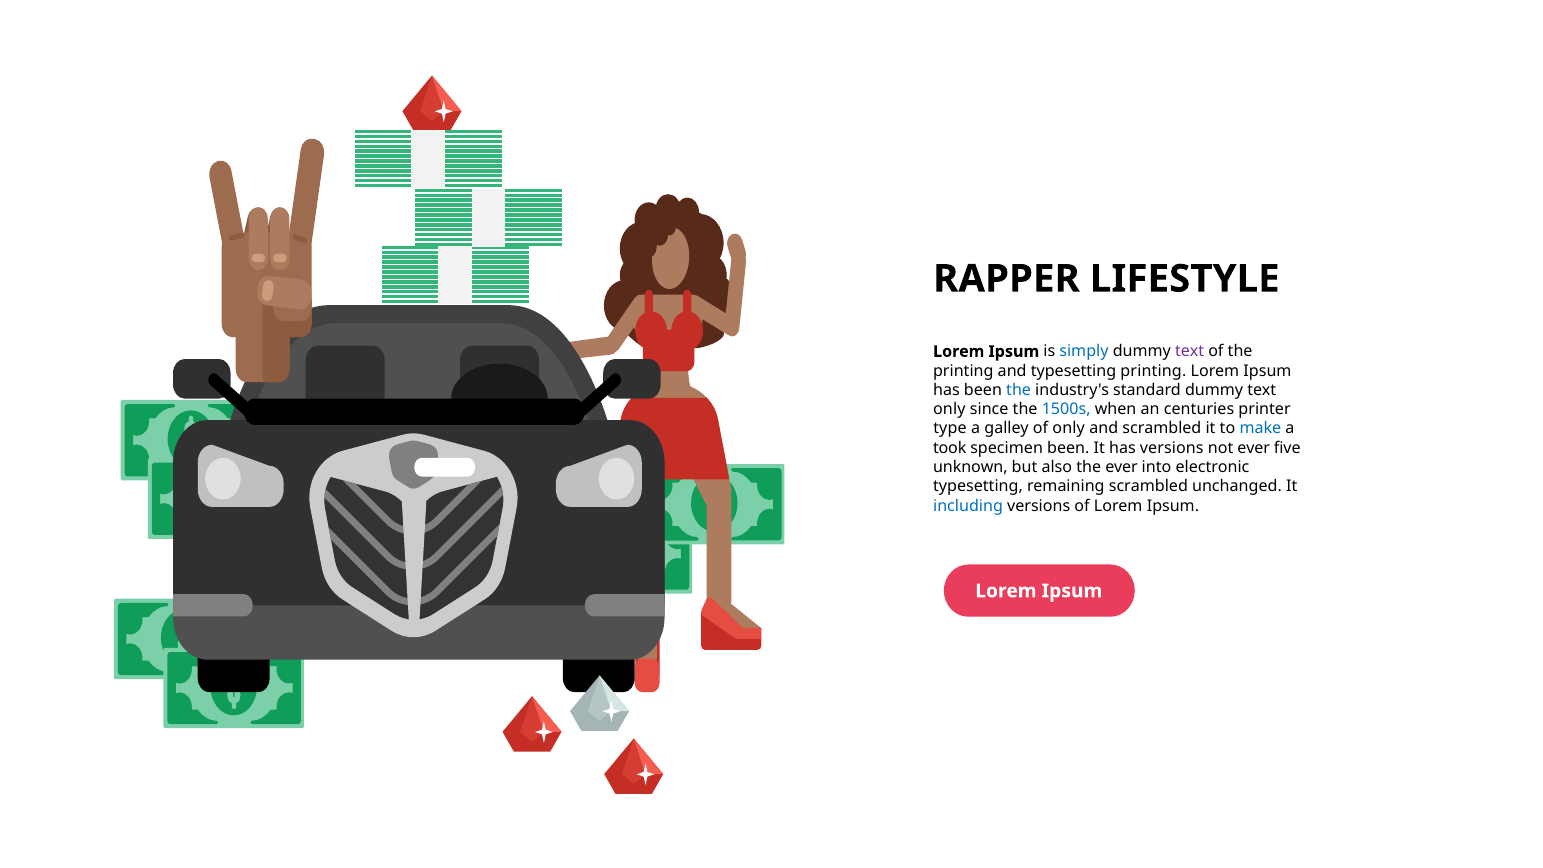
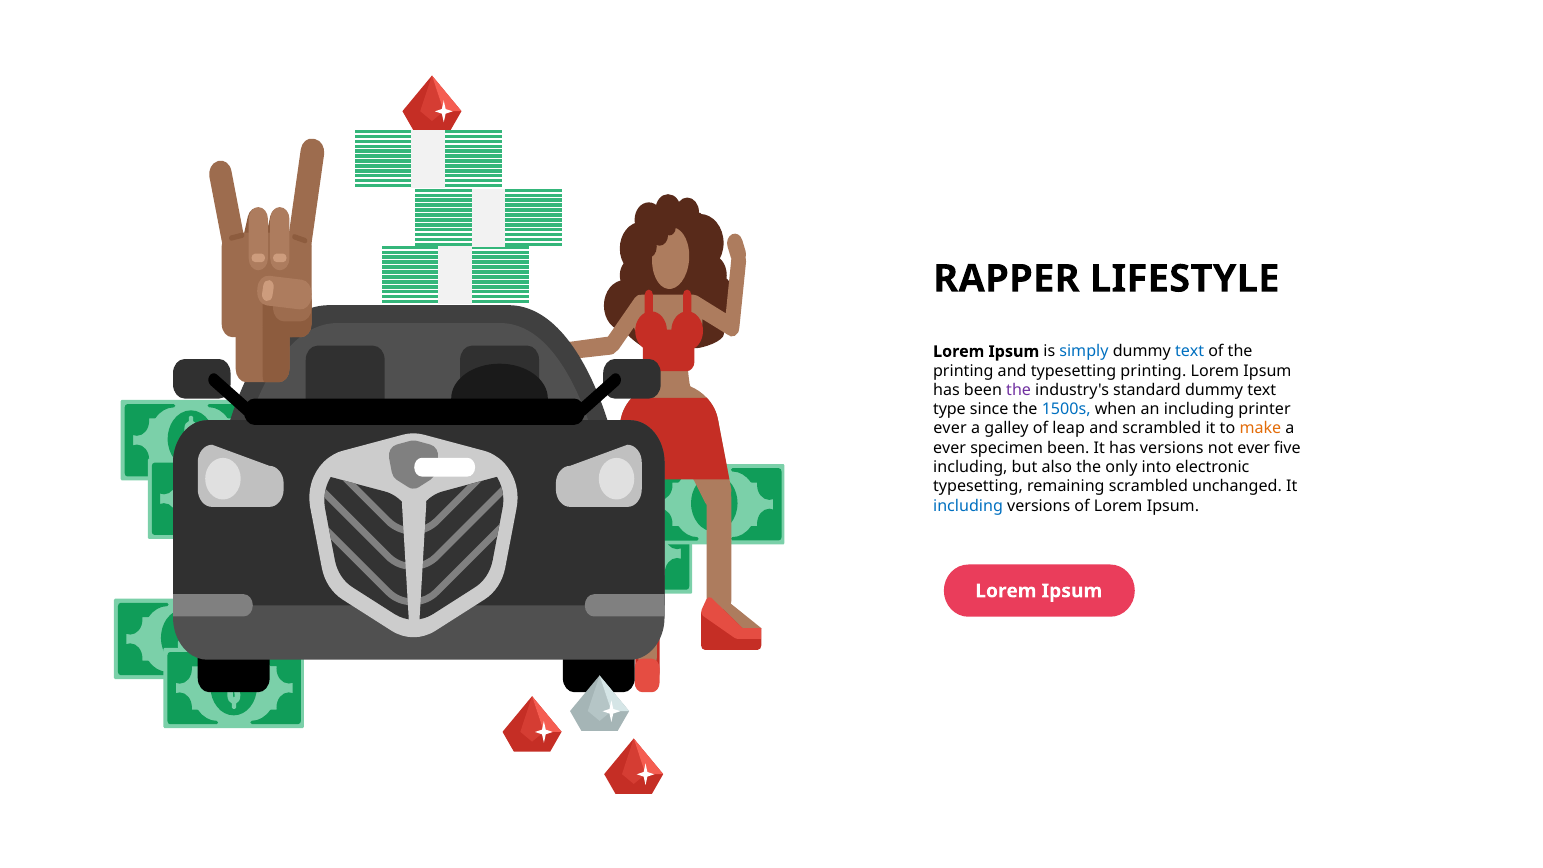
text colour: purple -> blue (1190, 351)
the colour: blue -> purple (1019, 390)
only: only -> type (949, 409)
an centuries: centuries -> including (1199, 409)
type: type -> ever (950, 429)
of only: only -> leap (1069, 429)
make colour: blue -> orange (1260, 429)
took: took -> ever (950, 448)
unknown: unknown -> including (970, 467)
the ever: ever -> only (1121, 467)
